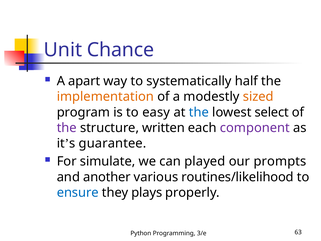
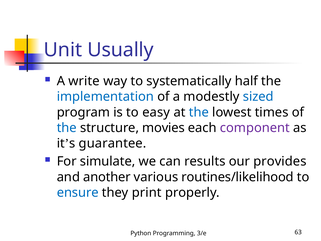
Chance: Chance -> Usually (120, 50)
apart: apart -> write (84, 81)
implementation colour: orange -> blue (105, 97)
sized colour: orange -> blue (258, 97)
select: select -> times (272, 112)
the colour: purple -> blue (67, 128)
written: written -> movies (163, 128)
played: played -> results (205, 161)
prompts: prompts -> provides (280, 161)
plays: plays -> print (147, 192)
